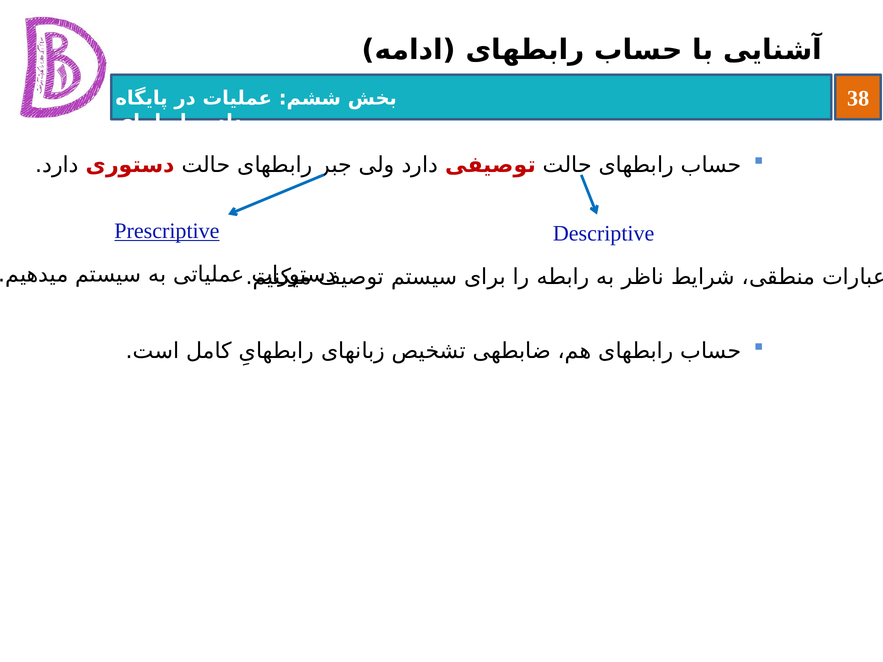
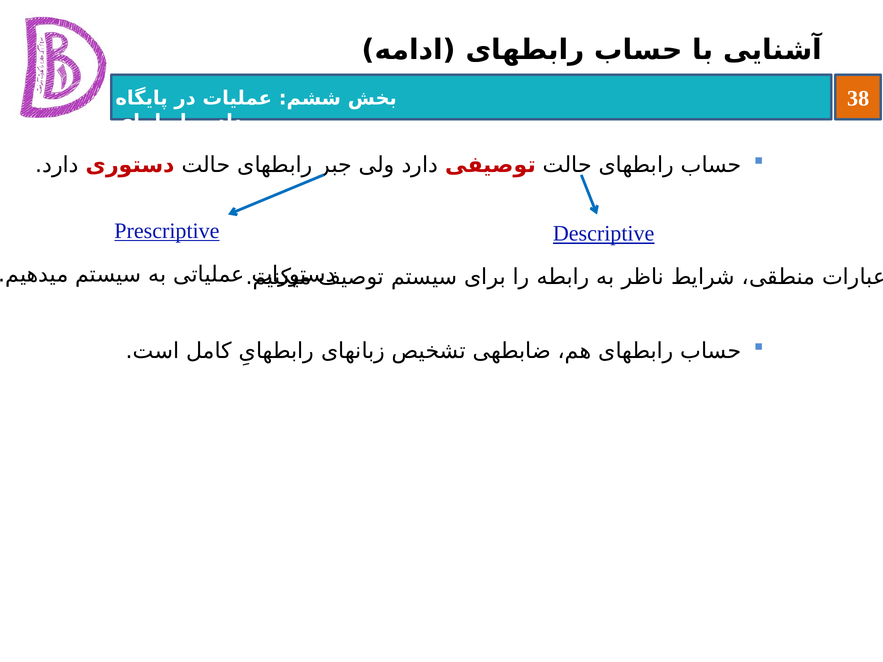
Descriptive underline: none -> present (604, 234)
